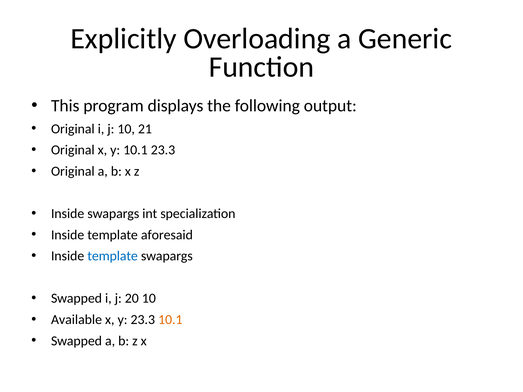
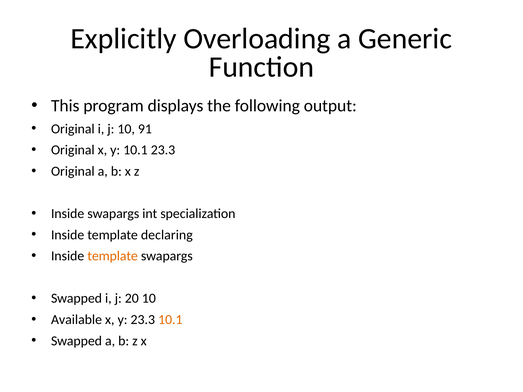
21: 21 -> 91 (145, 129)
aforesaid: aforesaid -> declaring (167, 235)
template colour: blue -> orange (113, 256)
